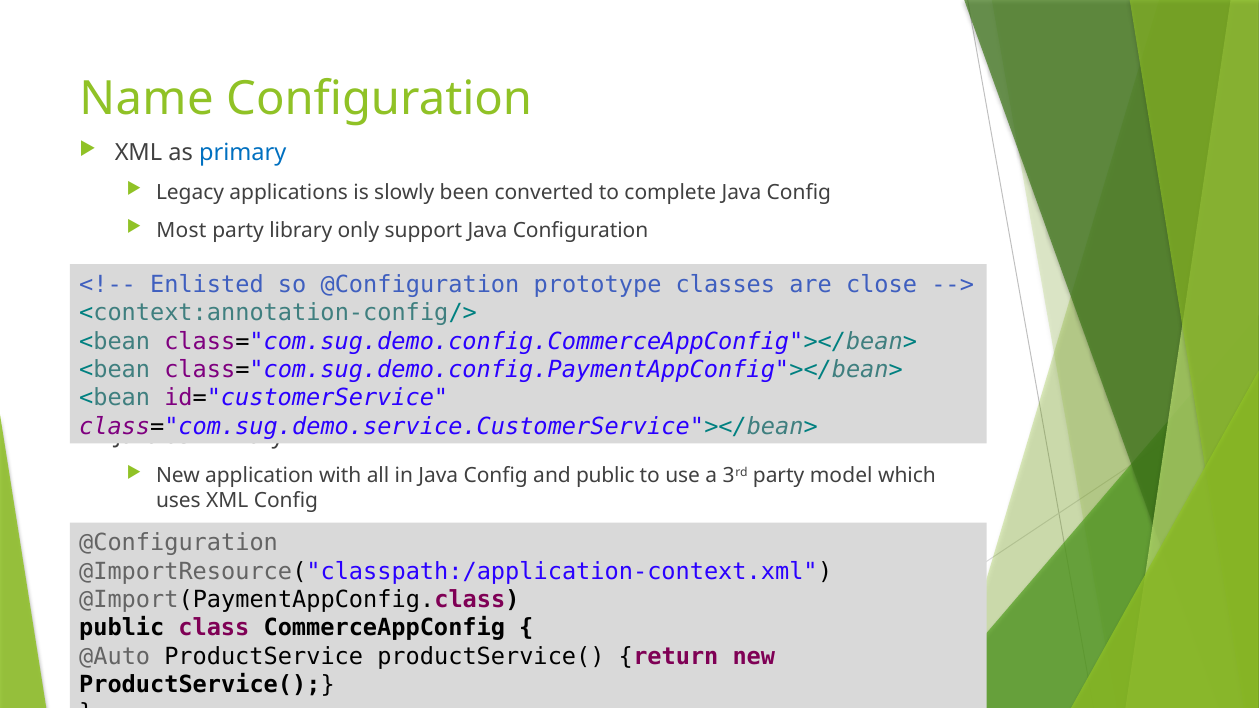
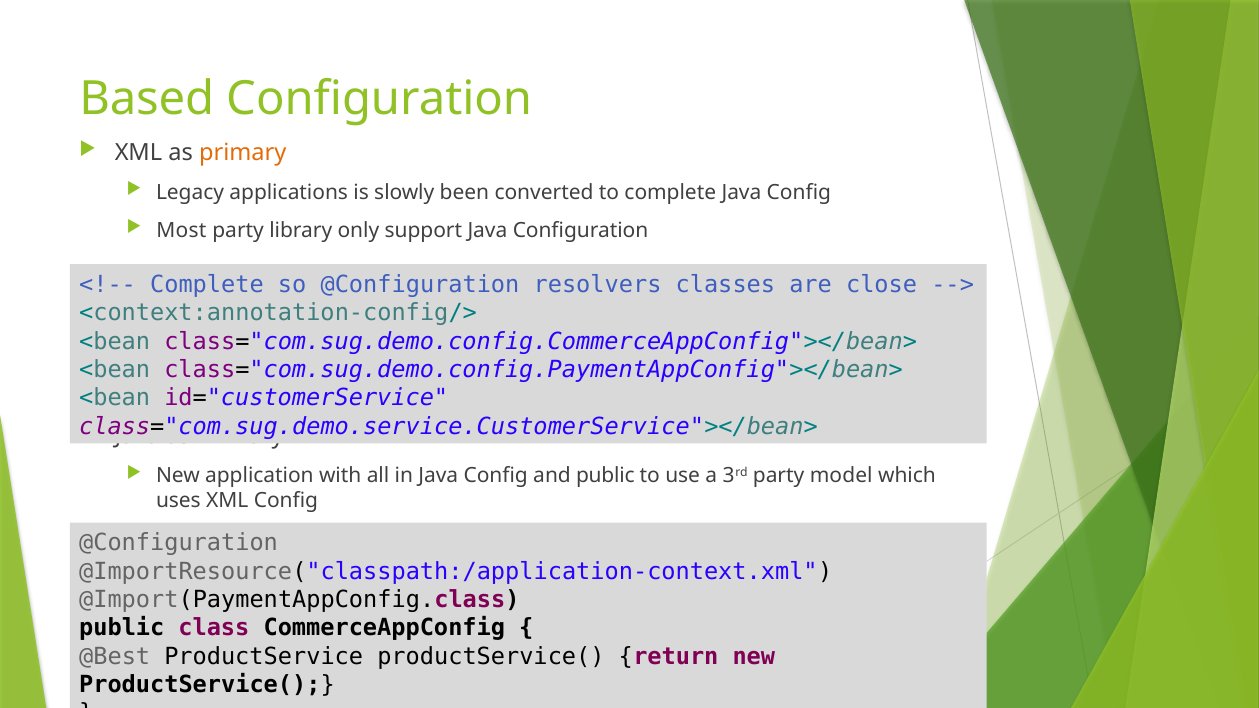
Name: Name -> Based (147, 99)
primary colour: blue -> orange (243, 152)
Enlisted: Enlisted -> Complete (207, 285)
prototype: prototype -> resolvers (598, 285)
@Auto: @Auto -> @Best (115, 657)
